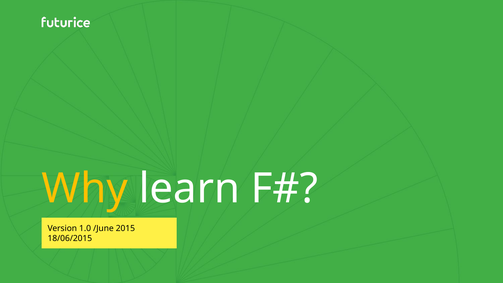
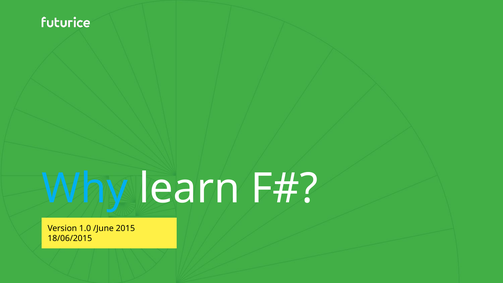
Why colour: yellow -> light blue (85, 189)
